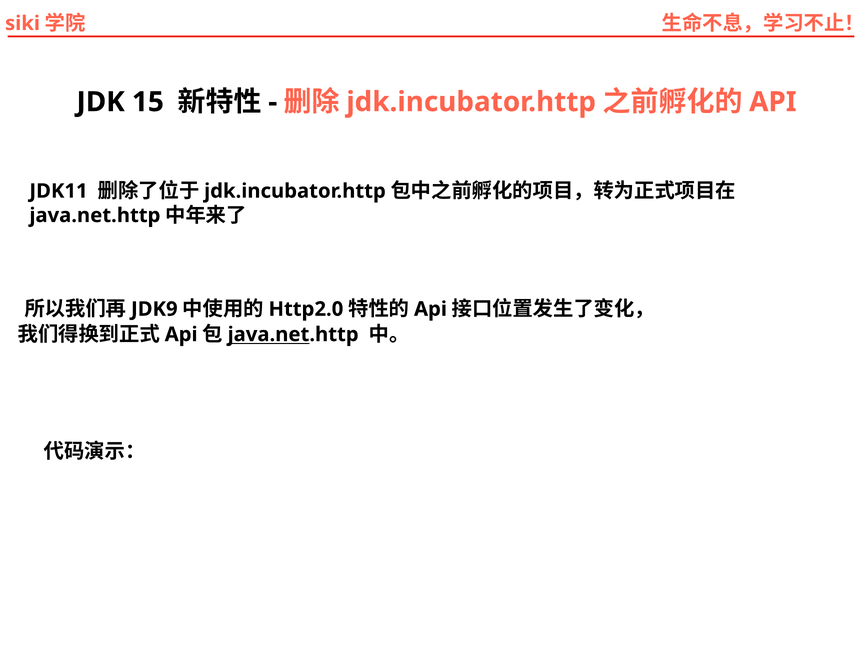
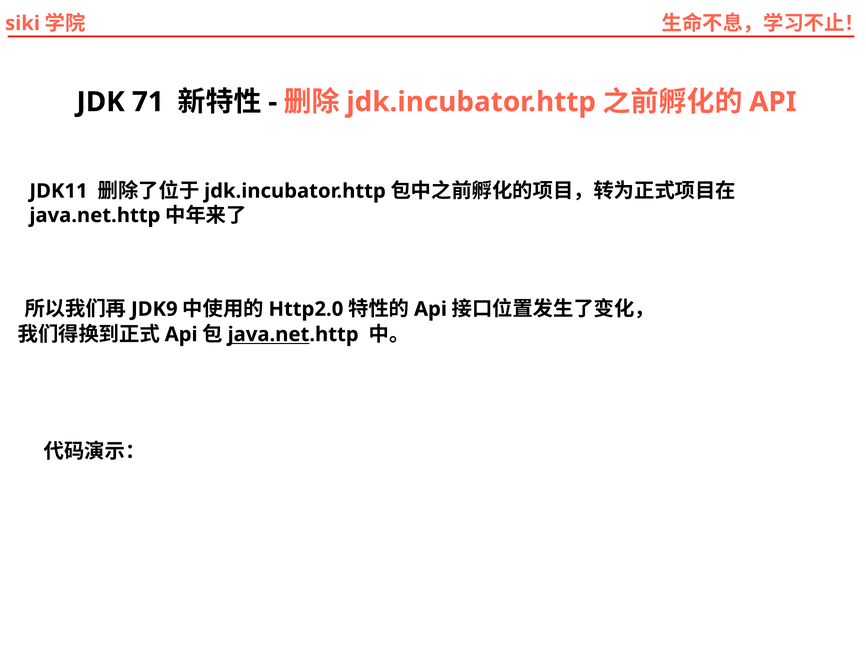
15: 15 -> 71 (148, 102)
